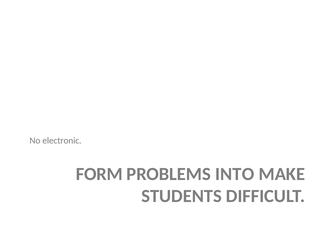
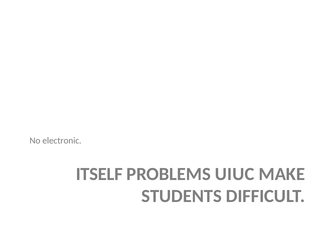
FORM: FORM -> ITSELF (99, 174)
INTO: INTO -> UIUC (235, 174)
